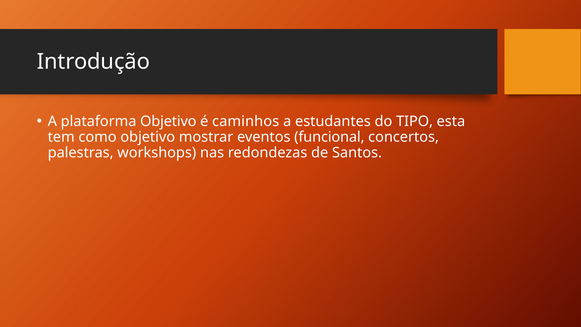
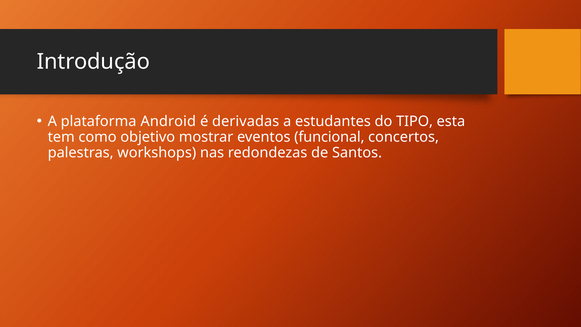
plataforma Objetivo: Objetivo -> Android (168, 121)
caminhos: caminhos -> derivadas (246, 121)
